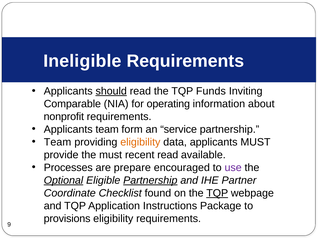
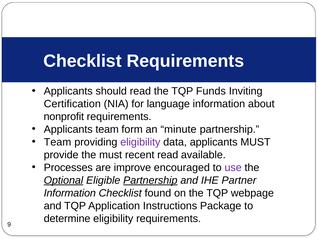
Ineligible: Ineligible -> Checklist (83, 61)
should underline: present -> none (111, 91)
Comparable: Comparable -> Certification (72, 104)
operating: operating -> language (168, 104)
service: service -> minute (179, 129)
eligibility colour: orange -> purple (140, 142)
prepare: prepare -> improve (132, 167)
Coordinate: Coordinate -> Information (70, 193)
TQP underline: present -> none (217, 193)
provisions: provisions -> determine (67, 218)
